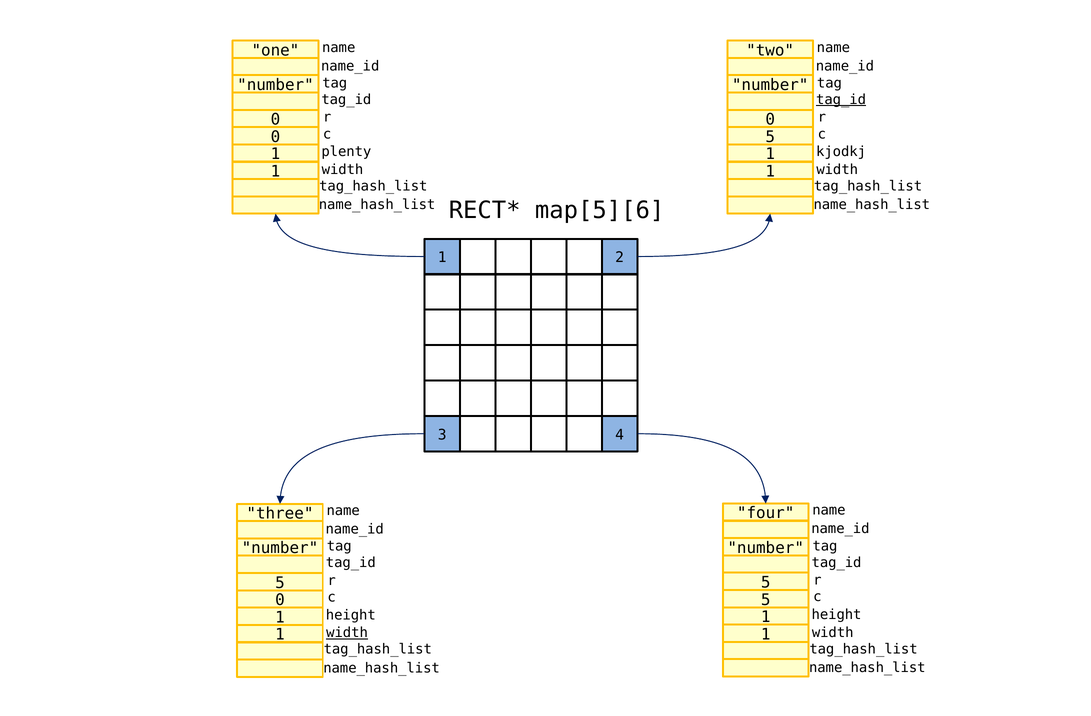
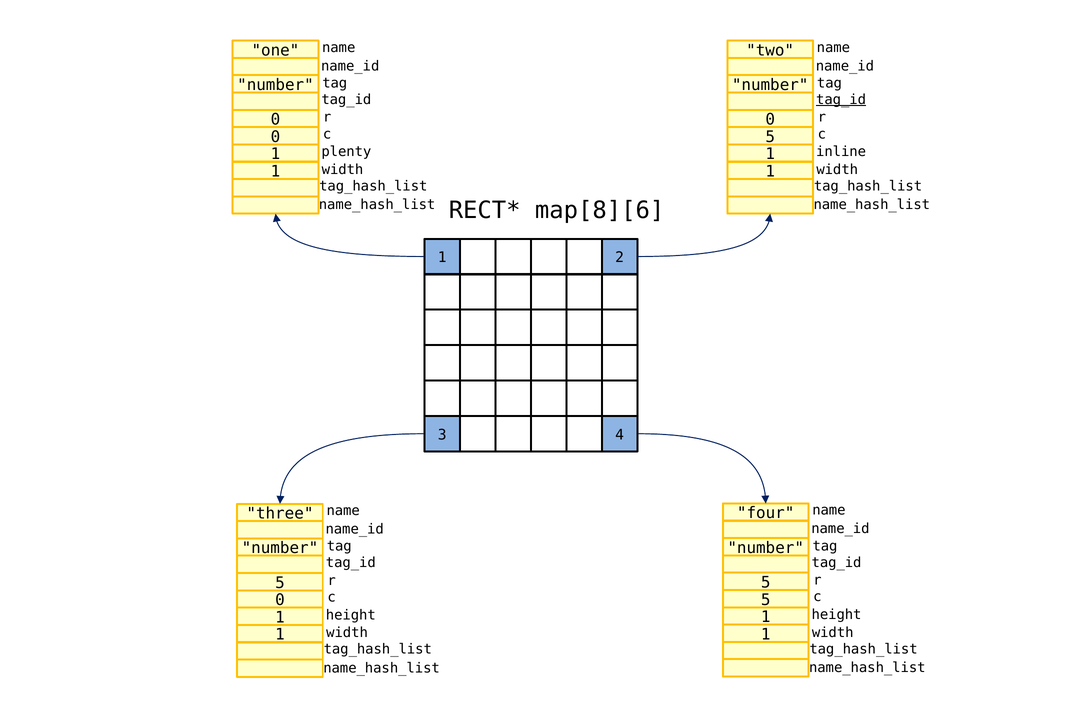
kjodkj: kjodkj -> inline (841, 152)
map[5][6: map[5][6 -> map[8][6 (600, 211)
width underline: present -> none (347, 633)
